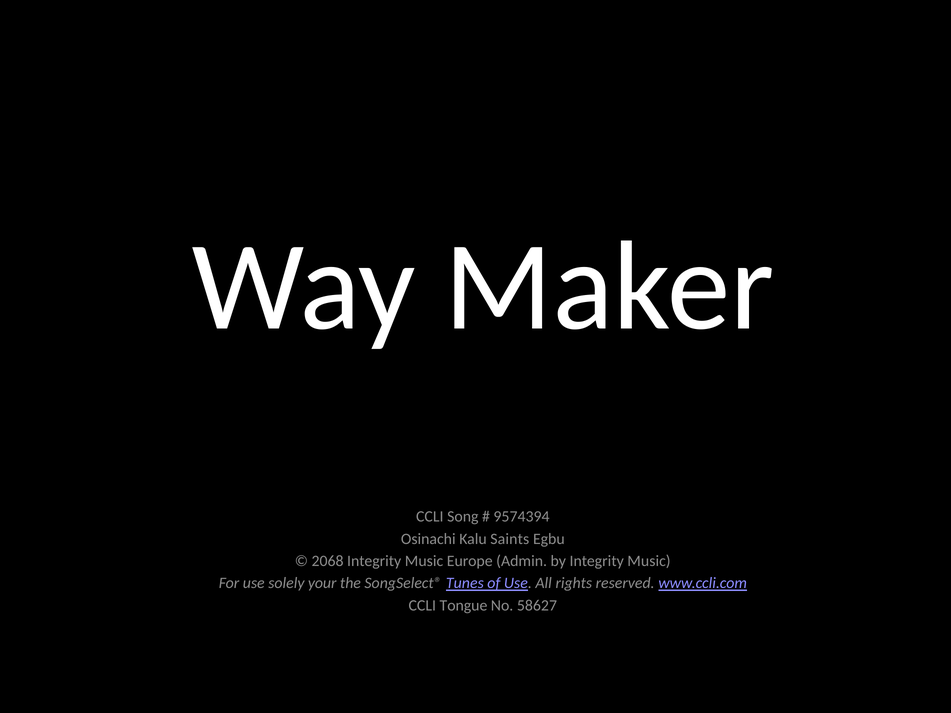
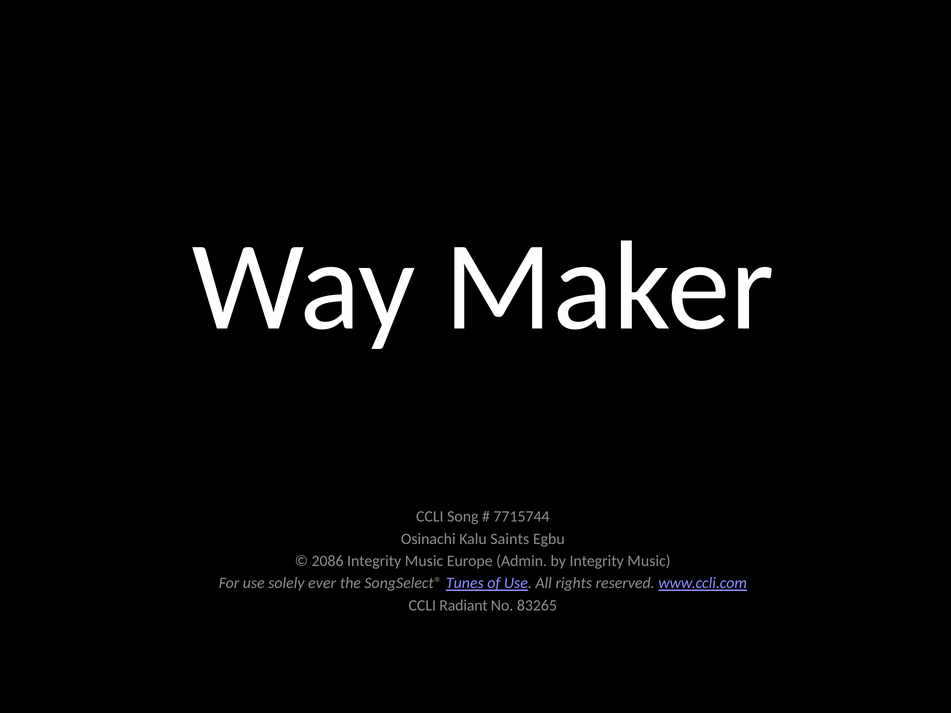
9574394: 9574394 -> 7715744 (522, 517)
2068: 2068 -> 2086 (328, 561)
your: your -> ever (322, 583)
Tongue: Tongue -> Radiant (464, 606)
58627: 58627 -> 83265 (537, 606)
